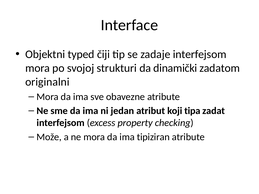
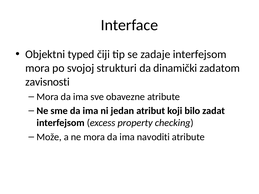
originalni: originalni -> zavisnosti (47, 82)
tipa: tipa -> bilo (192, 111)
tipiziran: tipiziran -> navoditi (153, 137)
